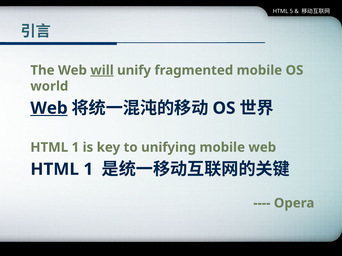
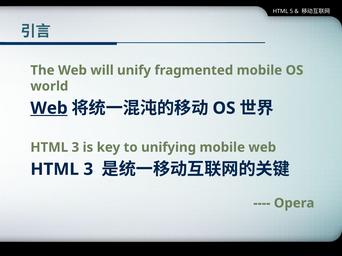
will underline: present -> none (102, 70)
1: 1 -> 3 (75, 148)
1: 1 -> 3 (88, 170)
